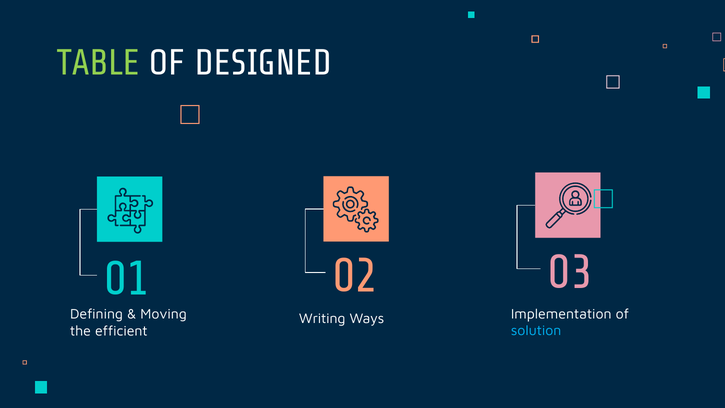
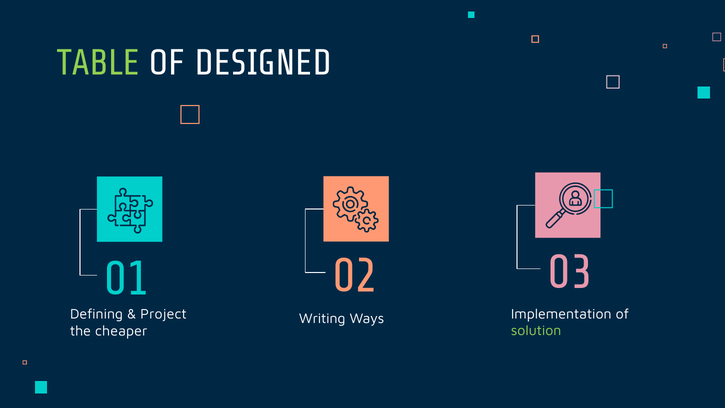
Moving: Moving -> Project (164, 314)
solution colour: light blue -> light green (536, 331)
efficient: efficient -> cheaper (121, 331)
